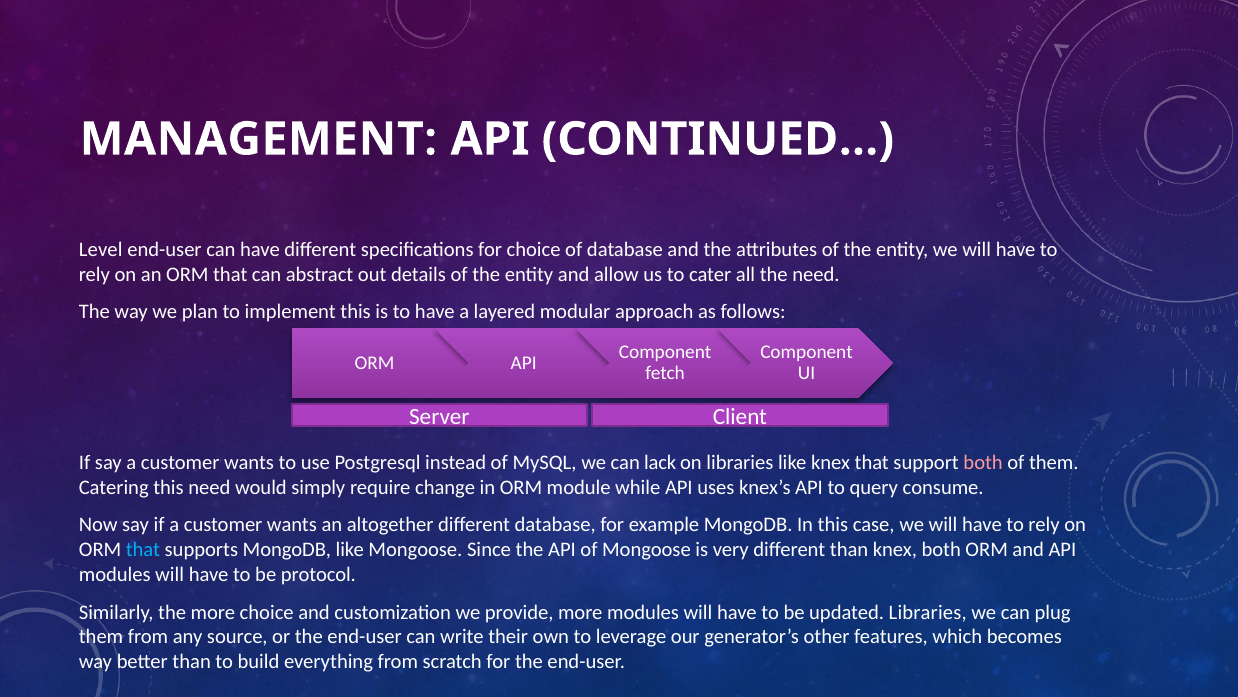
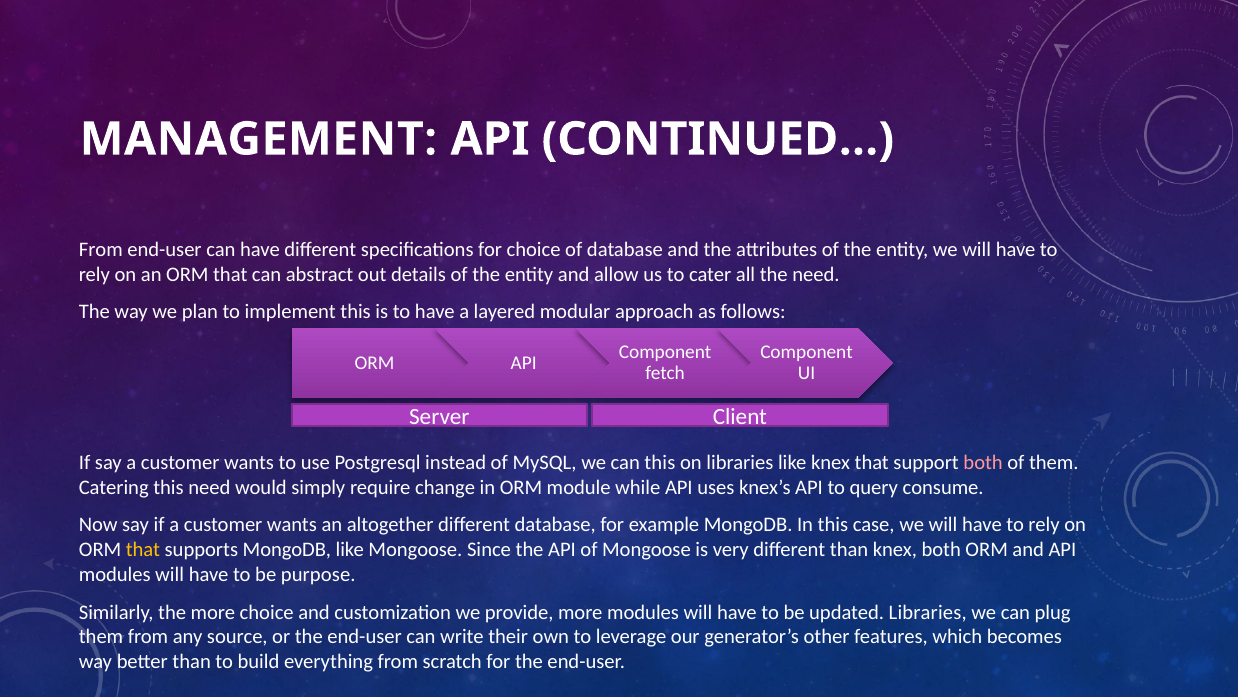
Level: Level -> From (101, 249)
can lack: lack -> this (660, 462)
that colour: light blue -> yellow (143, 549)
protocol: protocol -> purpose (318, 574)
